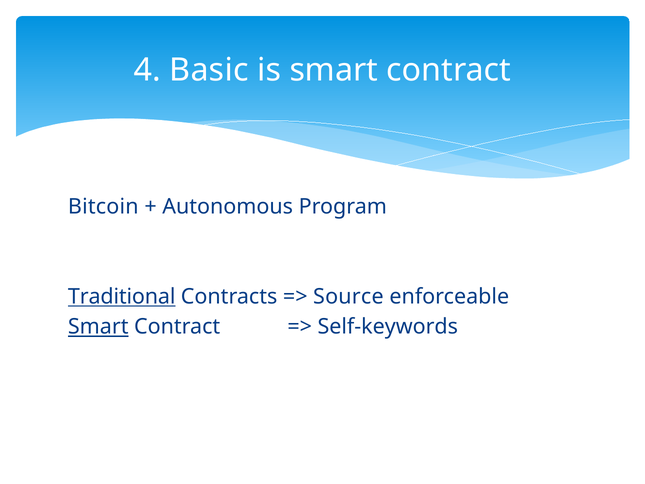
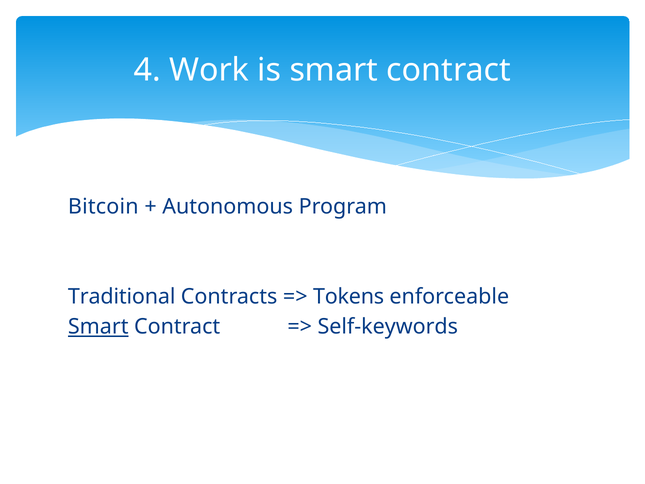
Basic: Basic -> Work (209, 70)
Traditional underline: present -> none (122, 297)
Source: Source -> Tokens (349, 297)
